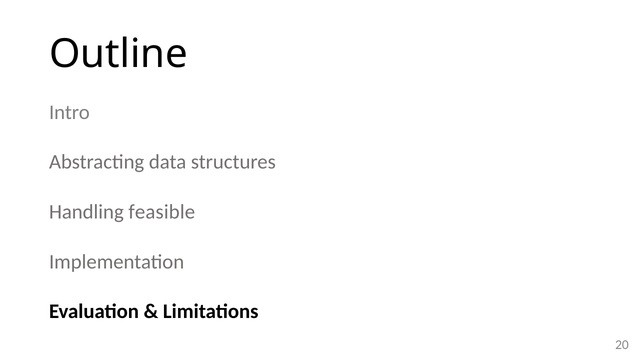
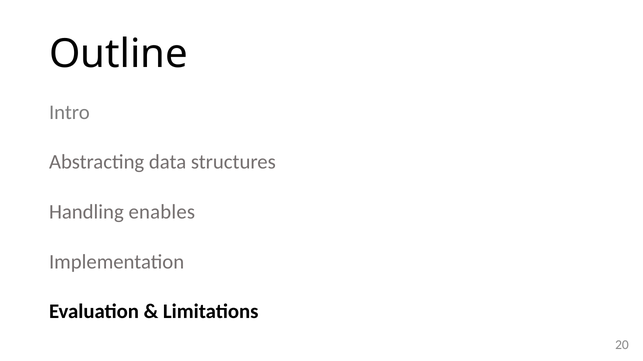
feasible: feasible -> enables (162, 212)
